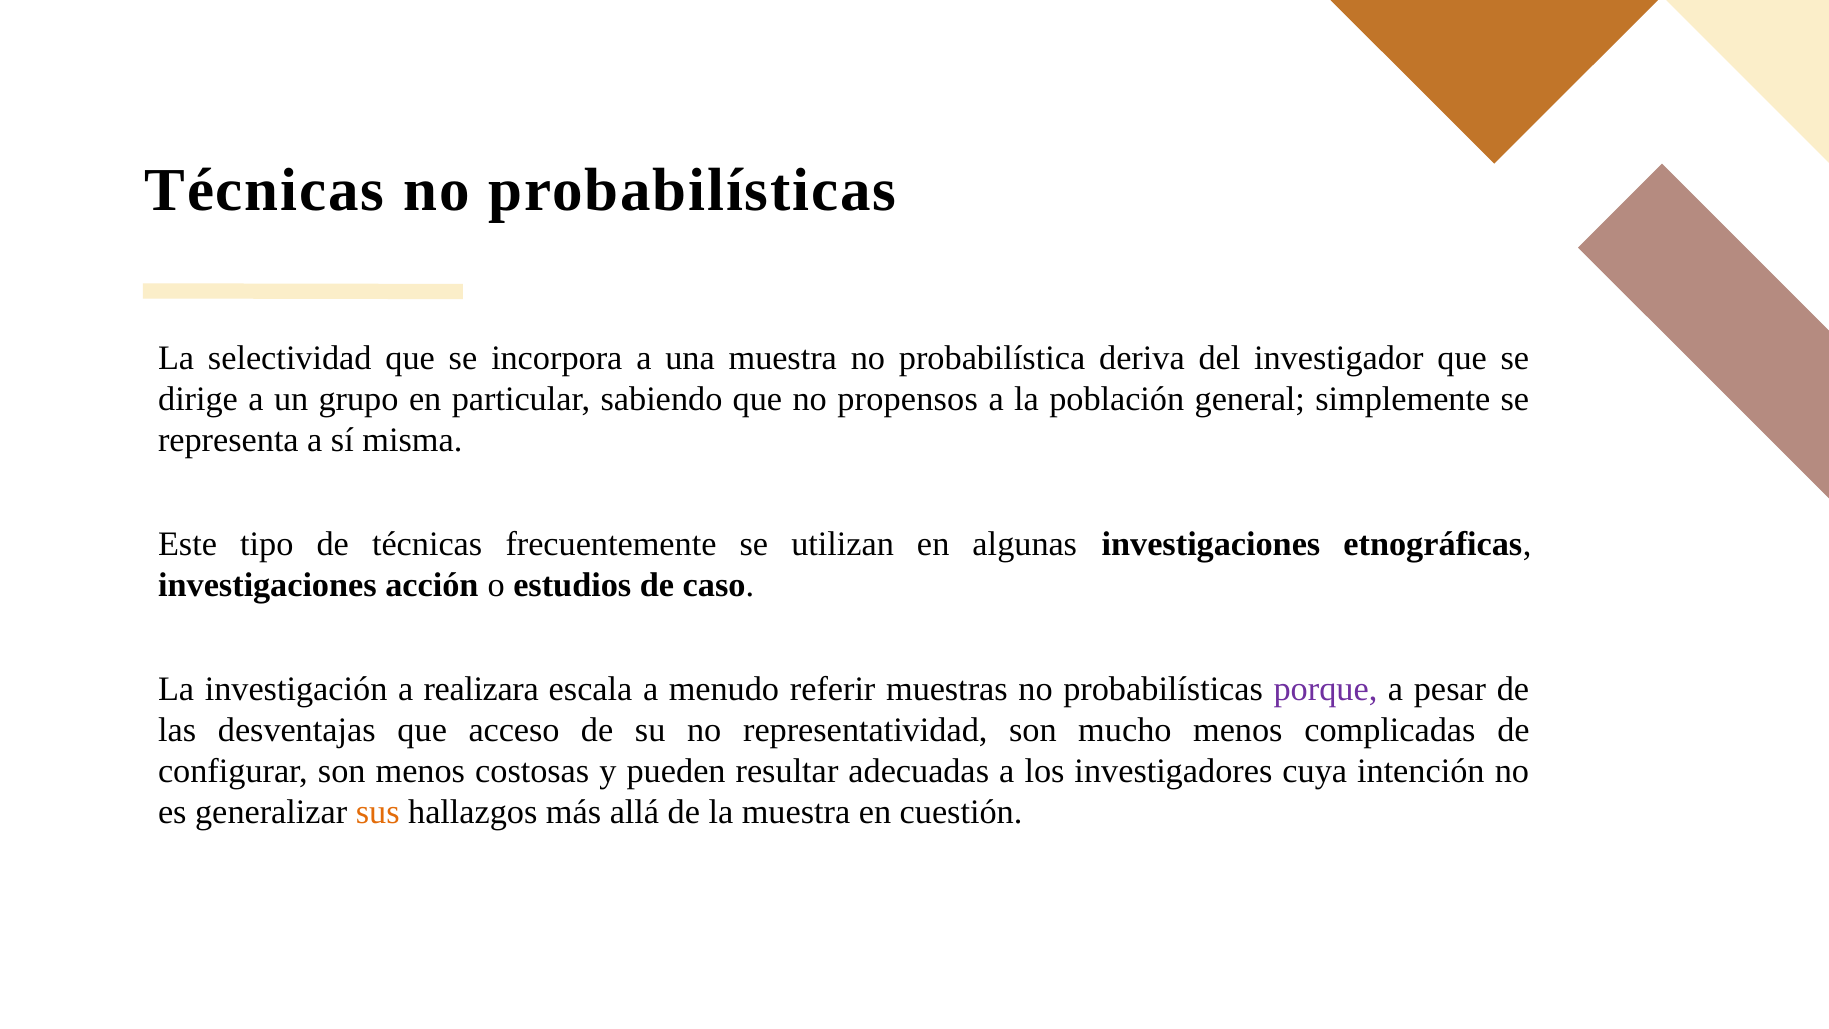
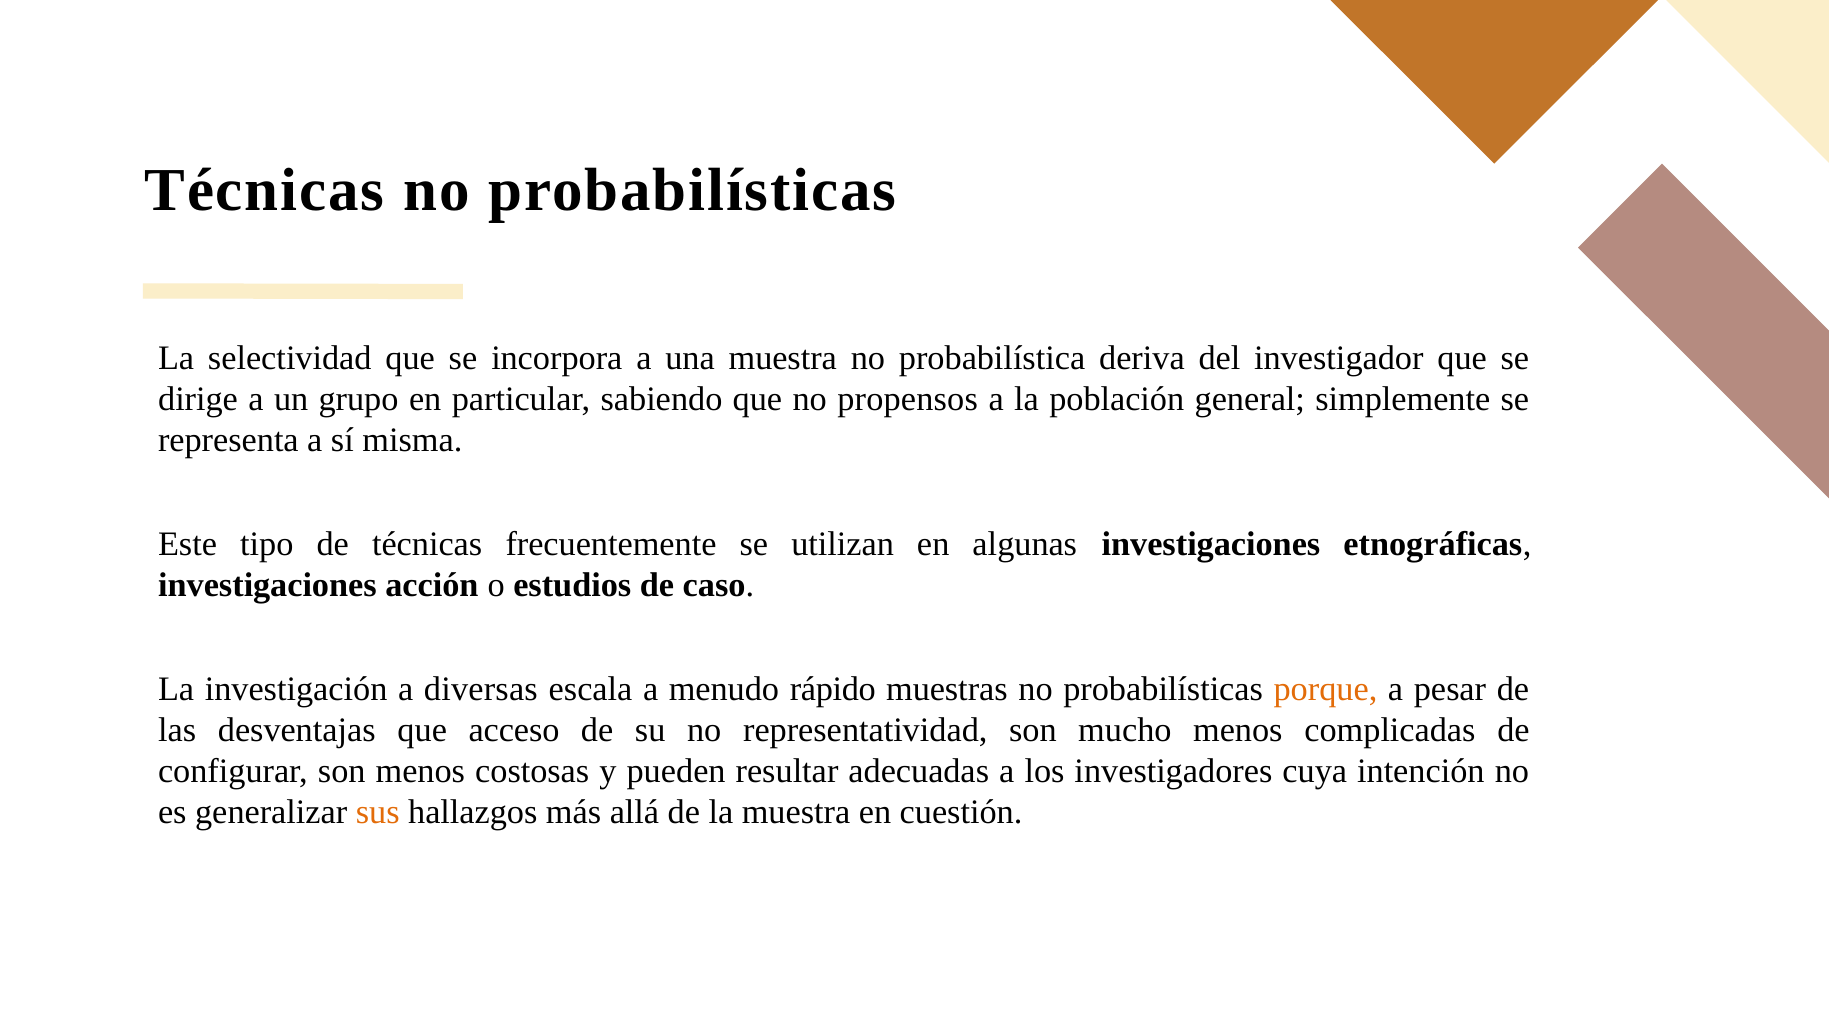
realizara: realizara -> diversas (481, 689)
referir: referir -> rápido (833, 689)
porque colour: purple -> orange (1325, 689)
